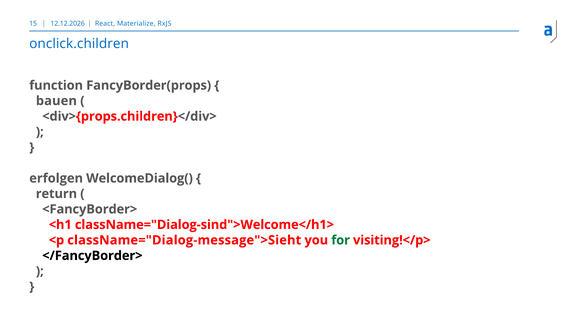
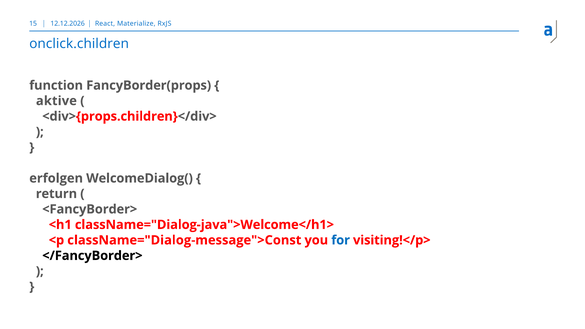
bauen: bauen -> aktive (56, 101)
className="Dialog-sind">Welcome</h1>: className="Dialog-sind">Welcome</h1> -> className="Dialog-java">Welcome</h1> (204, 225)
className="Dialog-message">Sieht: className="Dialog-message">Sieht -> className="Dialog-message">Const (184, 240)
for colour: green -> blue (341, 240)
